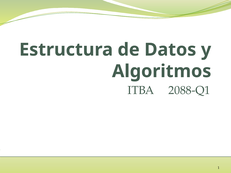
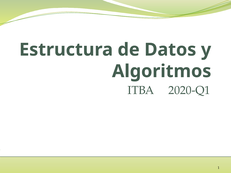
2088-Q1: 2088-Q1 -> 2020-Q1 (189, 90)
